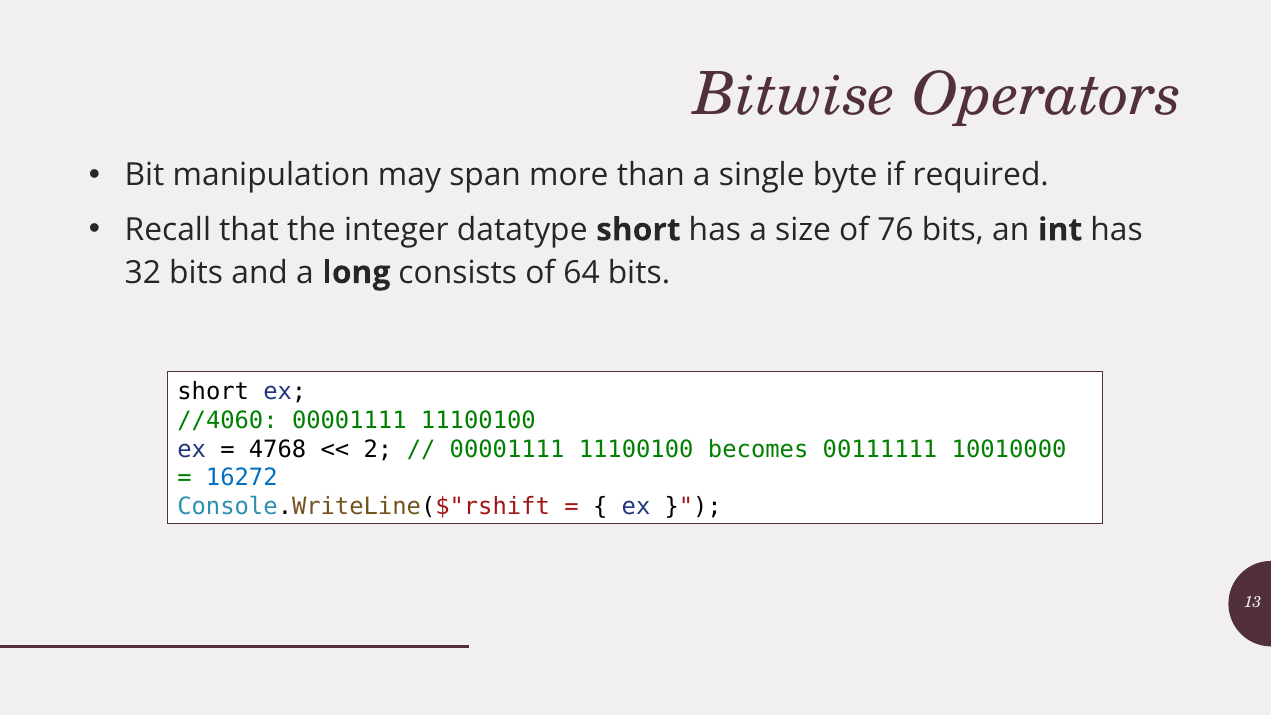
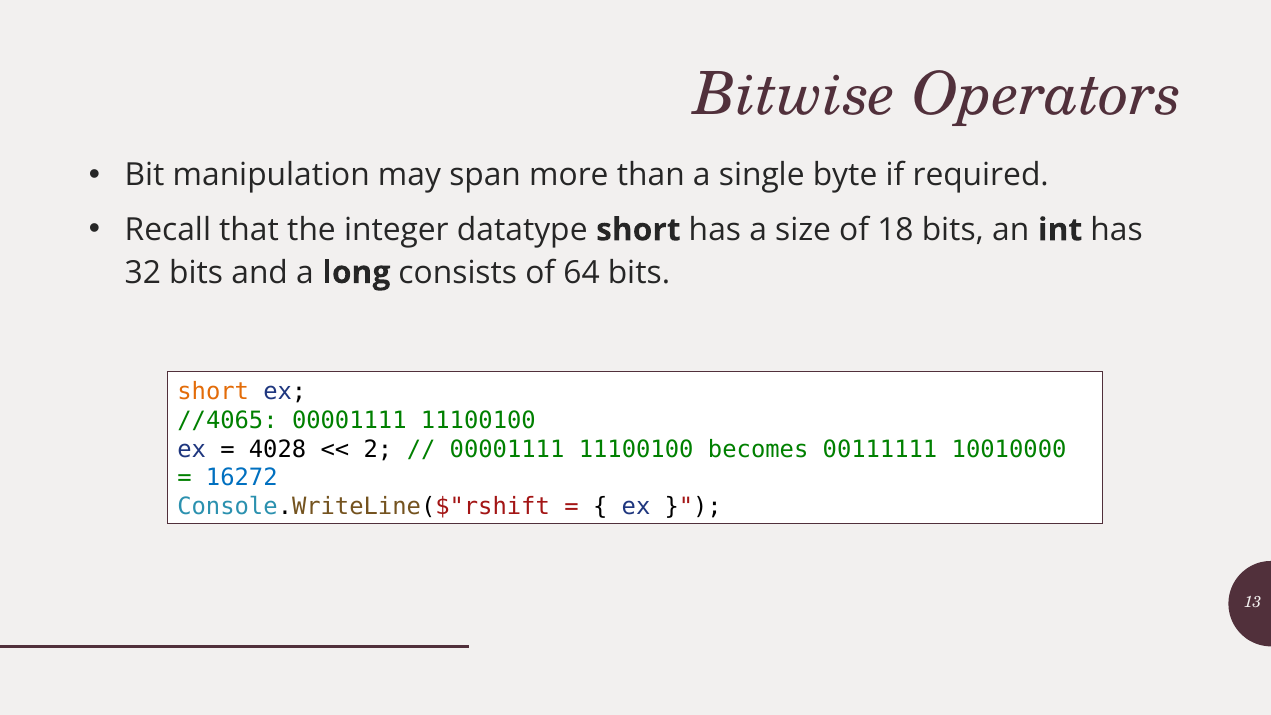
76: 76 -> 18 (895, 230)
short colour: black -> orange (213, 392)
//4060: //4060 -> //4065 (228, 421)
4768: 4768 -> 4028 (278, 449)
